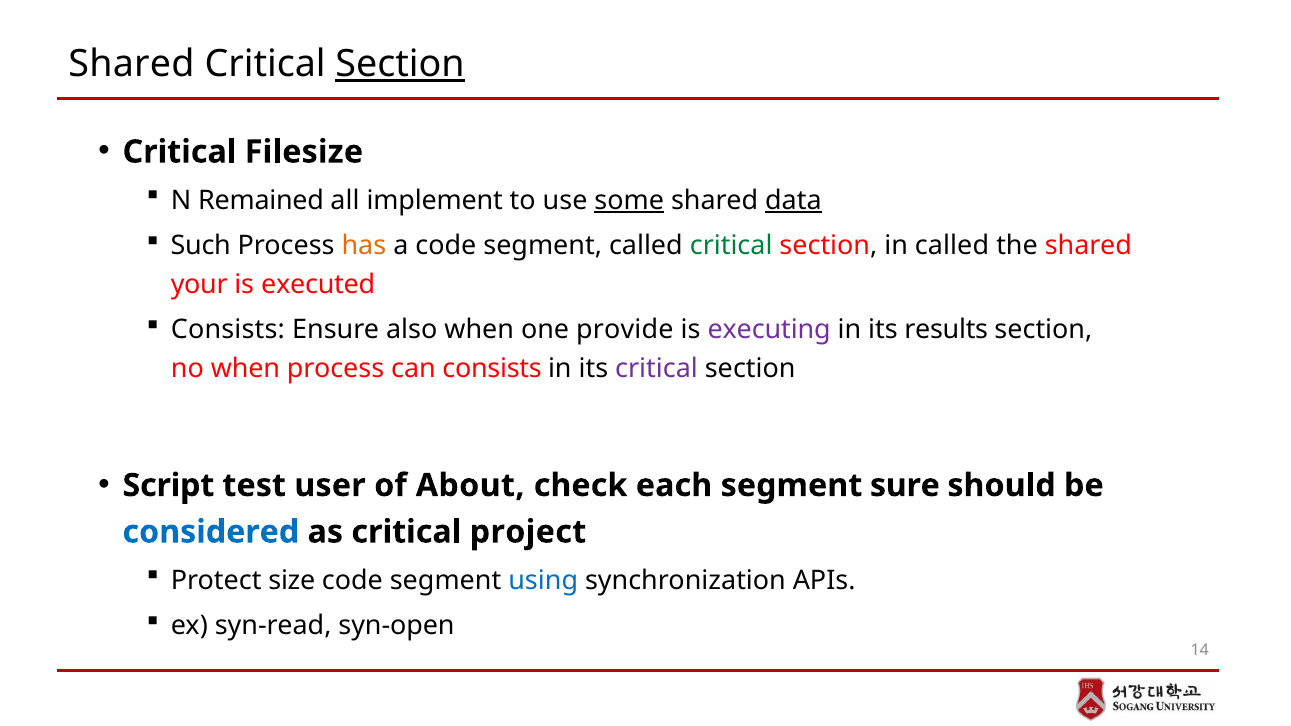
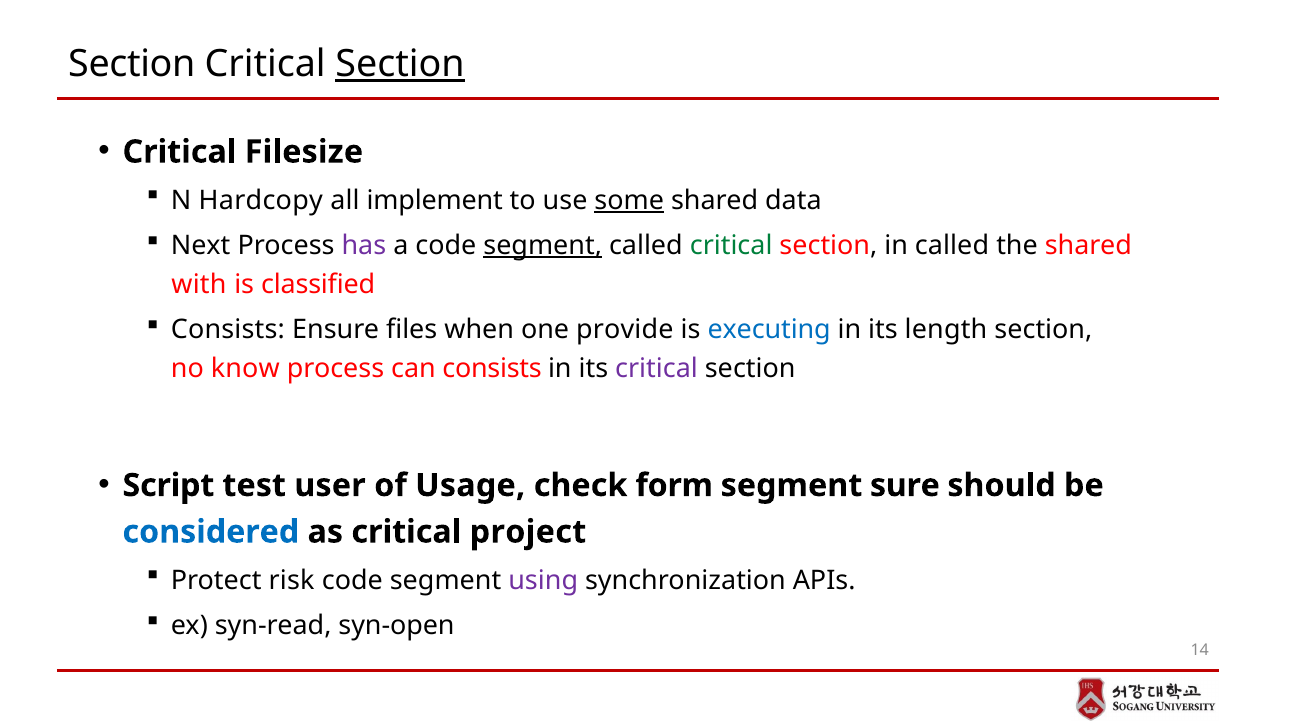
Shared: Shared -> Section (132, 64)
Remained: Remained -> Hardcopy (261, 200)
data underline: present -> none (793, 200)
Such: Such -> Next (201, 246)
has colour: orange -> purple (364, 246)
segment underline: none -> present (543, 246)
your: your -> with (199, 284)
executed: executed -> classified (318, 284)
also: also -> files (412, 330)
executing colour: purple -> blue (769, 330)
results: results -> length (946, 330)
no when: when -> know (245, 369)
About: About -> Usage (470, 486)
each: each -> form (674, 486)
size: size -> risk (292, 580)
using colour: blue -> purple (543, 580)
